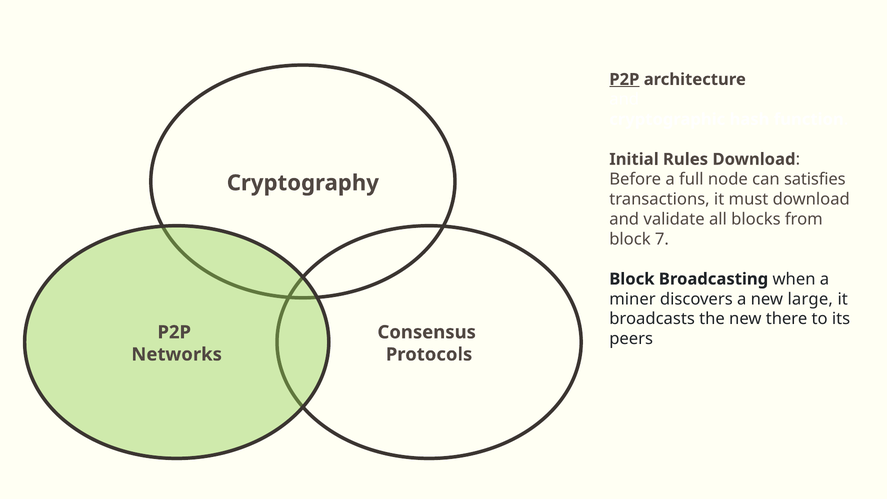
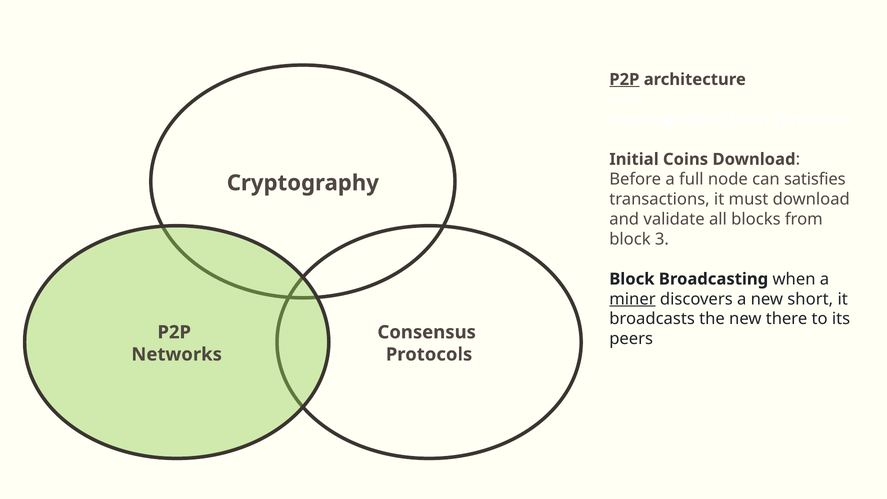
Rules: Rules -> Coins (686, 159)
7: 7 -> 3 (662, 239)
miner underline: none -> present (632, 299)
large: large -> short (810, 299)
